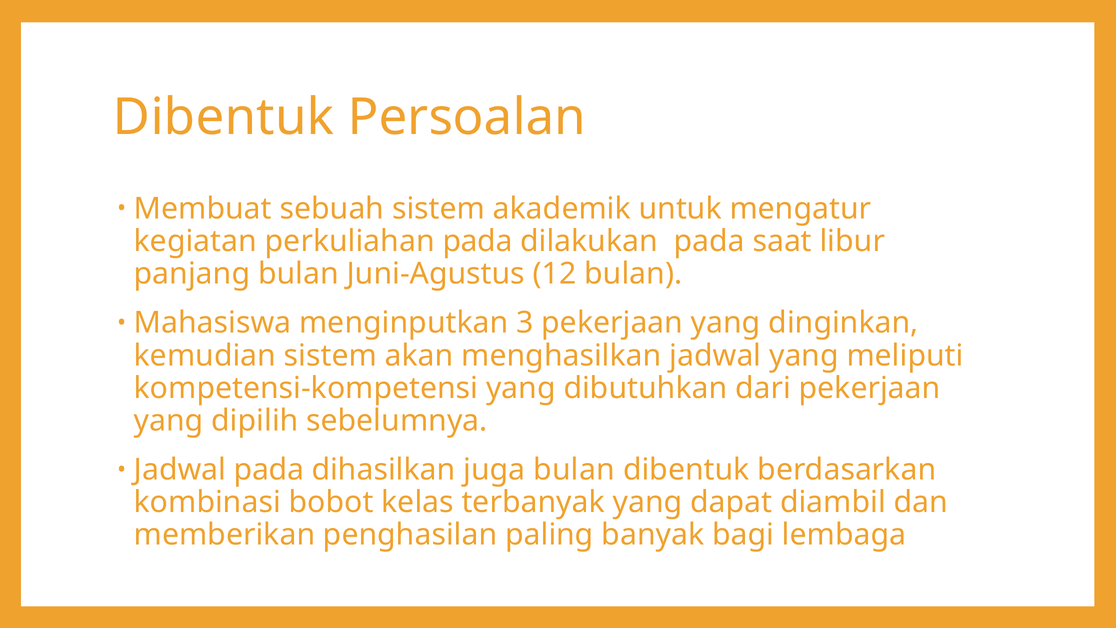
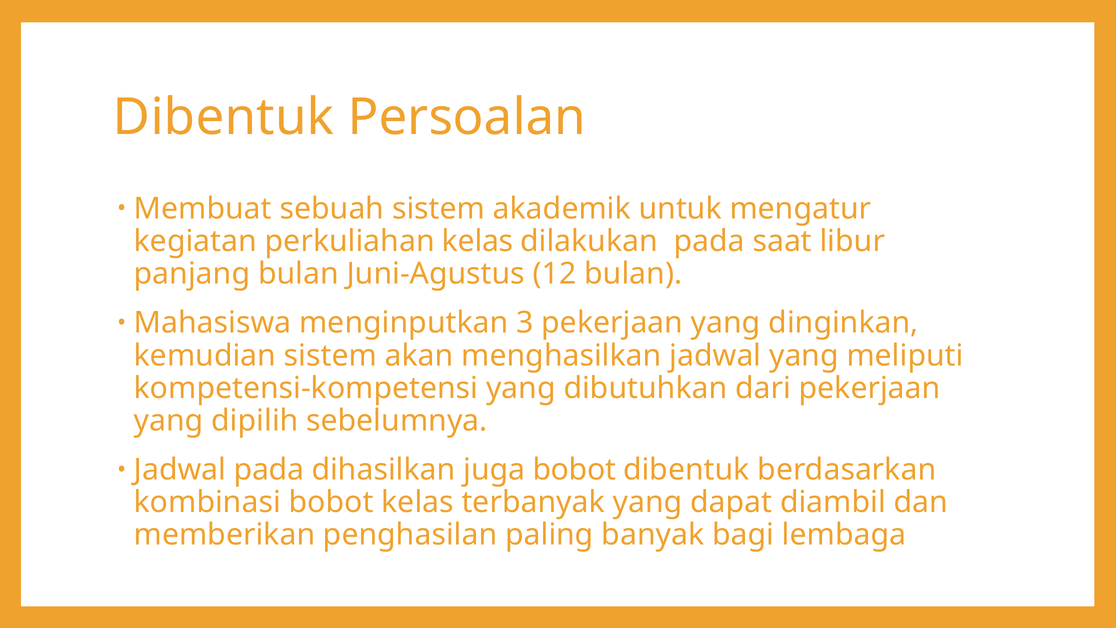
perkuliahan pada: pada -> kelas (478, 241)
juga bulan: bulan -> bobot (574, 470)
